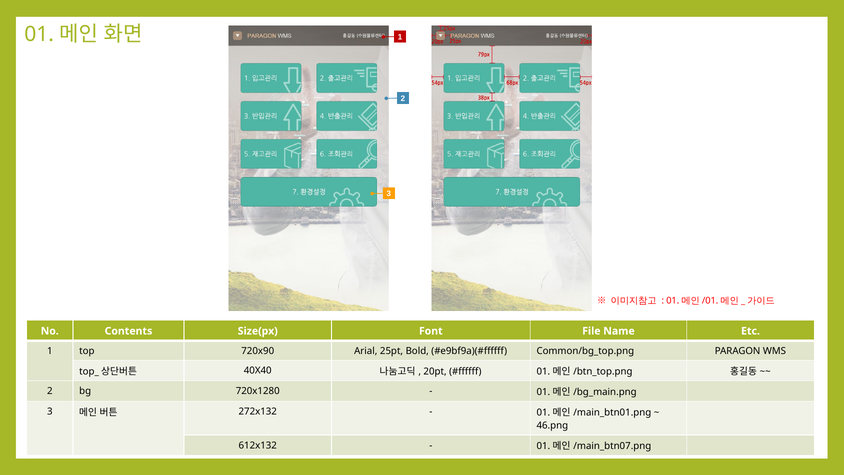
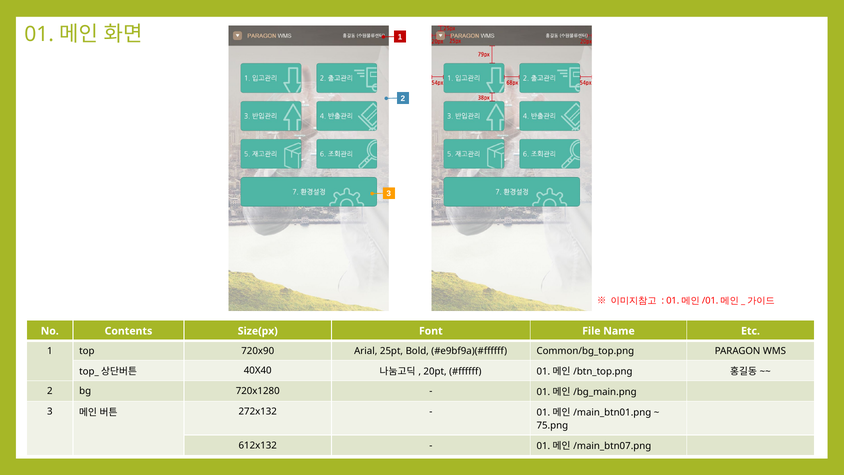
46.png: 46.png -> 75.png (552, 426)
